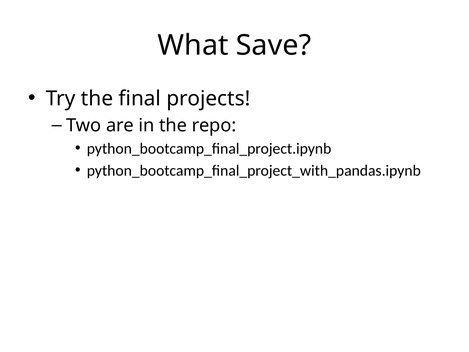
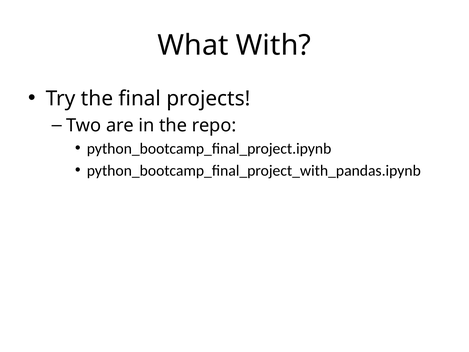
Save: Save -> With (273, 45)
